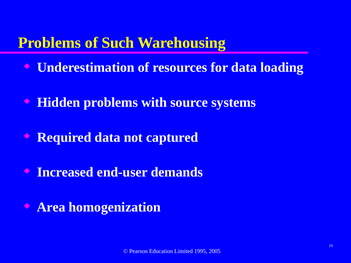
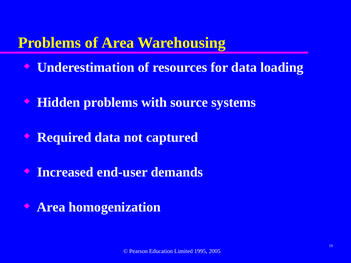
of Such: Such -> Area (118, 43)
